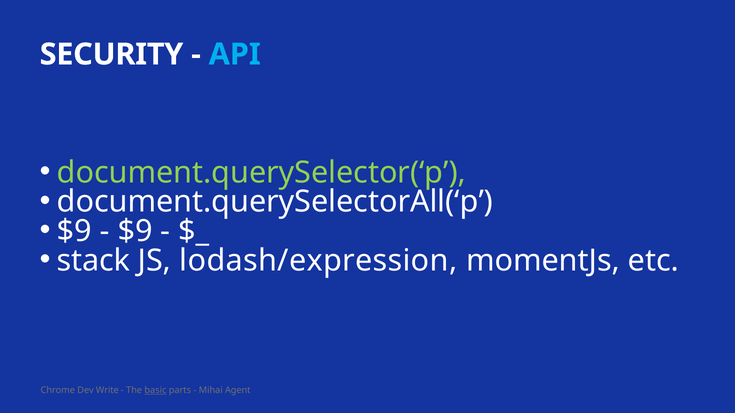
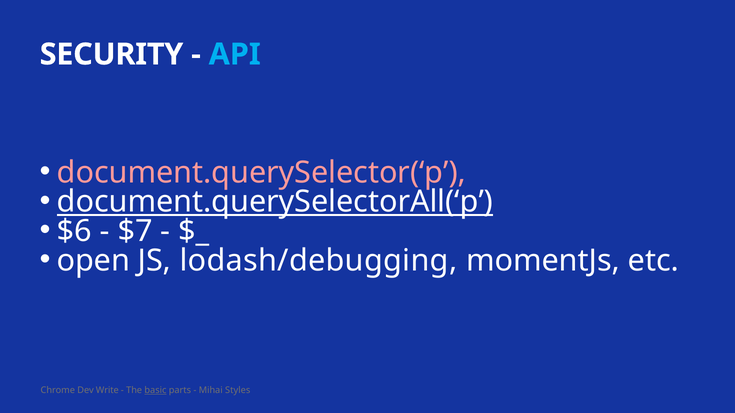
document.querySelector(‘p colour: light green -> pink (261, 173)
document.querySelectorAll(‘p underline: none -> present (275, 202)
$9: $9 -> $6 (74, 231)
$9: $9 -> $7 (135, 231)
stack: stack -> open (93, 261)
lodash/expression: lodash/expression -> lodash/debugging (318, 261)
Agent: Agent -> Styles (238, 391)
